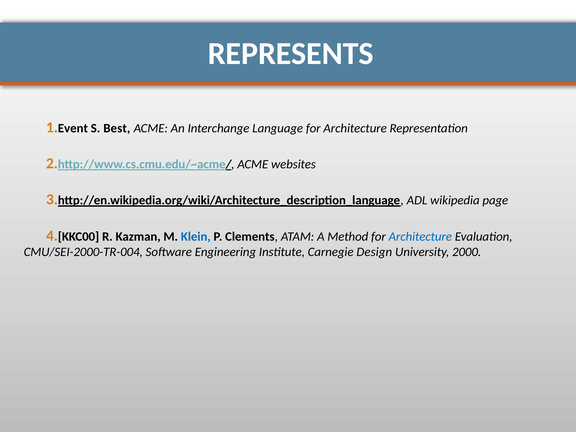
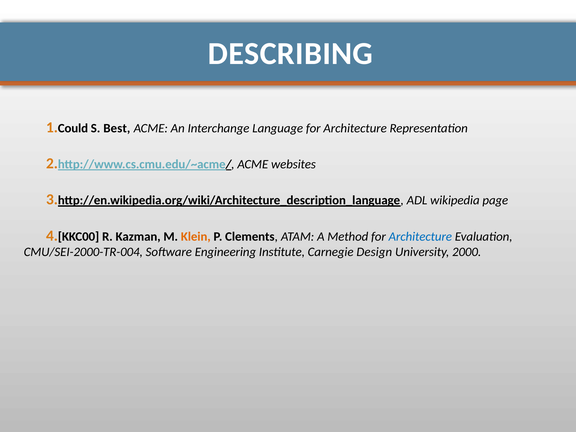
REPRESENTS: REPRESENTS -> DESCRIBING (290, 54)
Event: Event -> Could (73, 128)
Klein colour: blue -> orange (196, 237)
